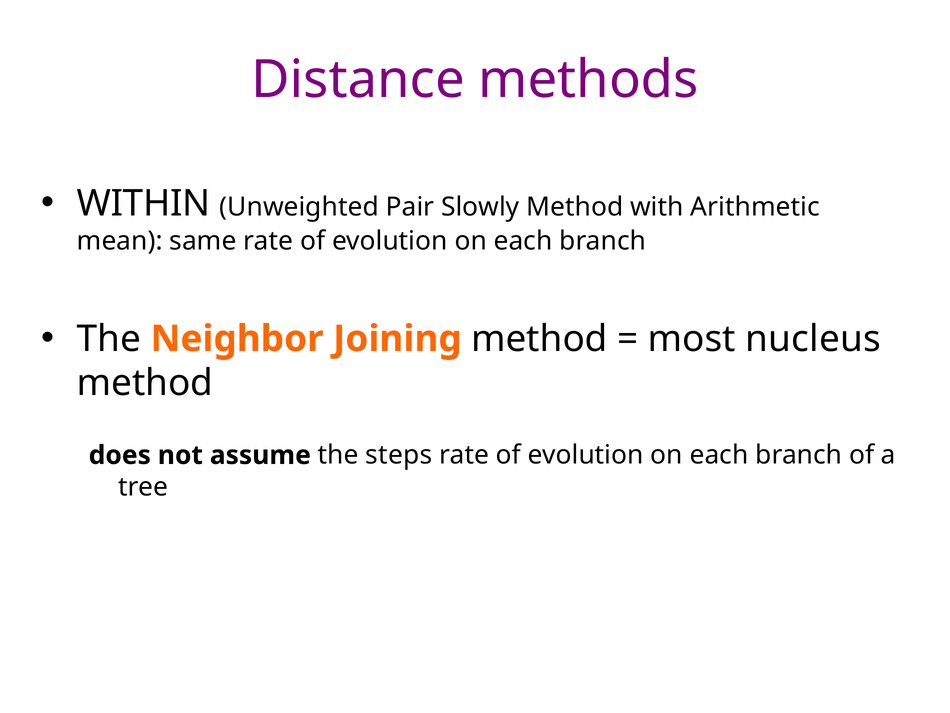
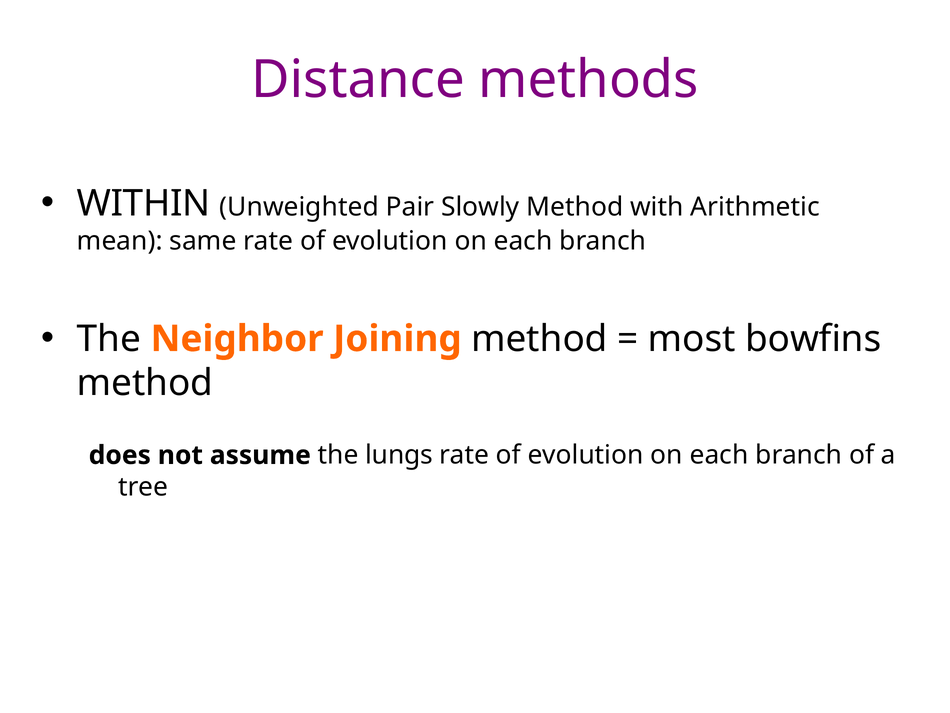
nucleus: nucleus -> bowfins (813, 339)
steps: steps -> lungs (399, 455)
